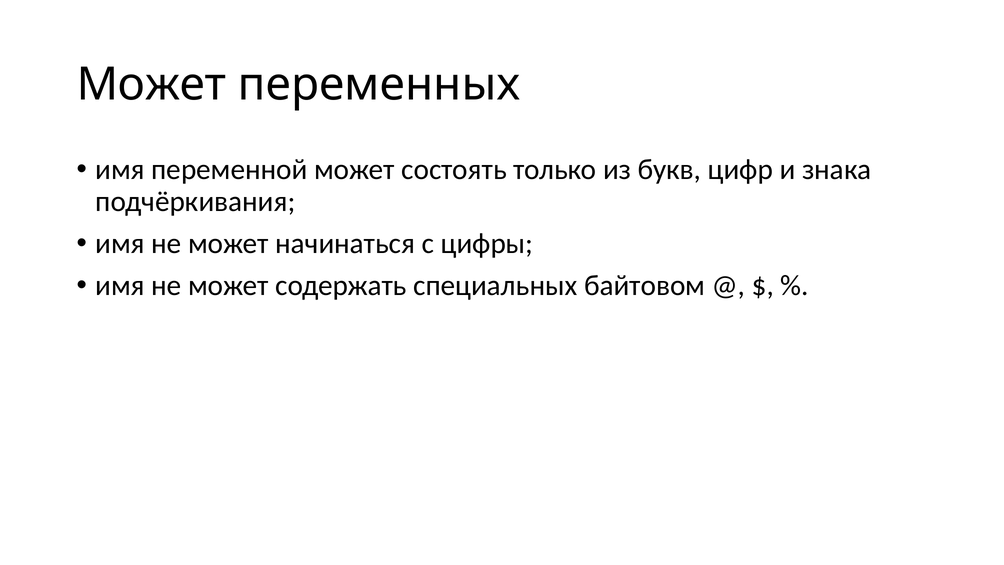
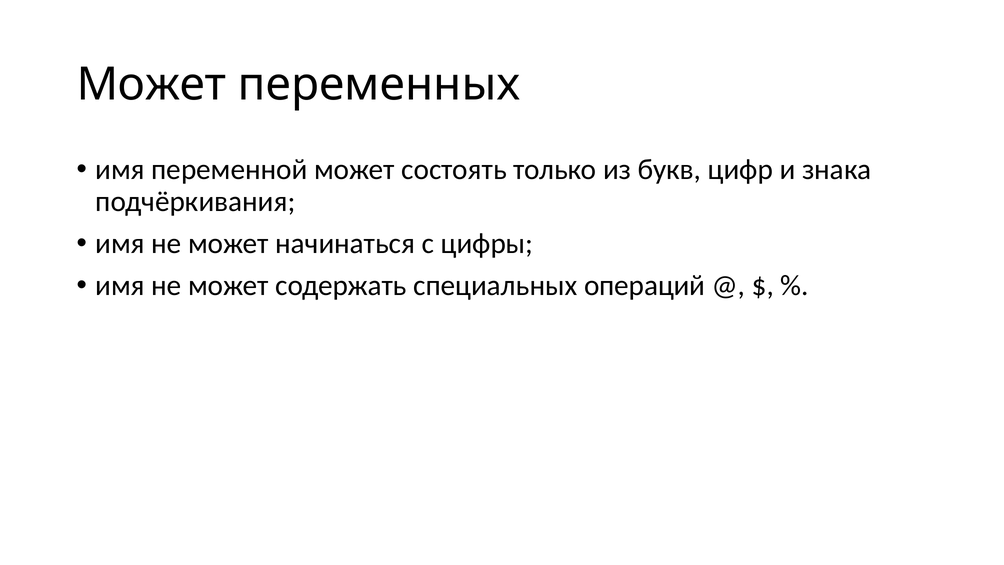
байтовом: байтовом -> операций (645, 286)
